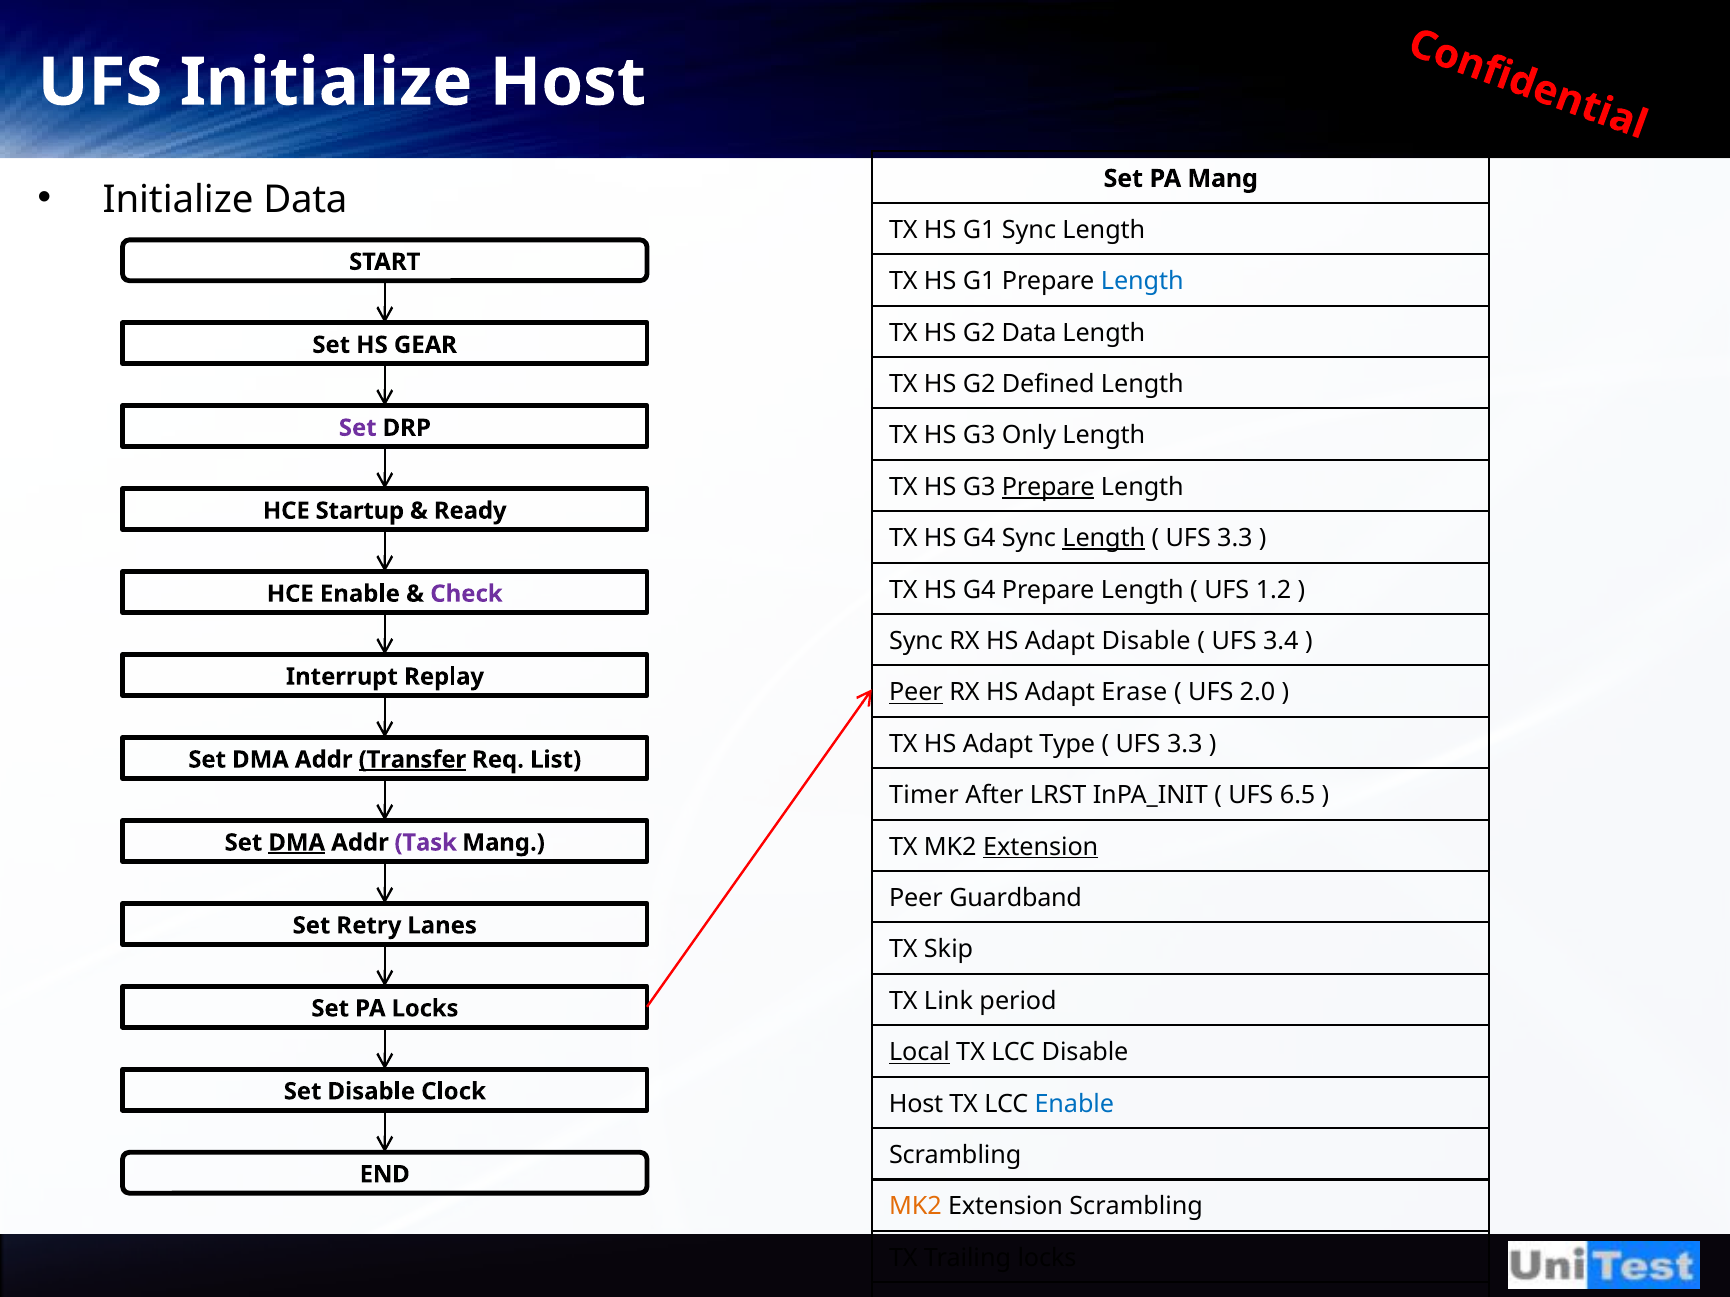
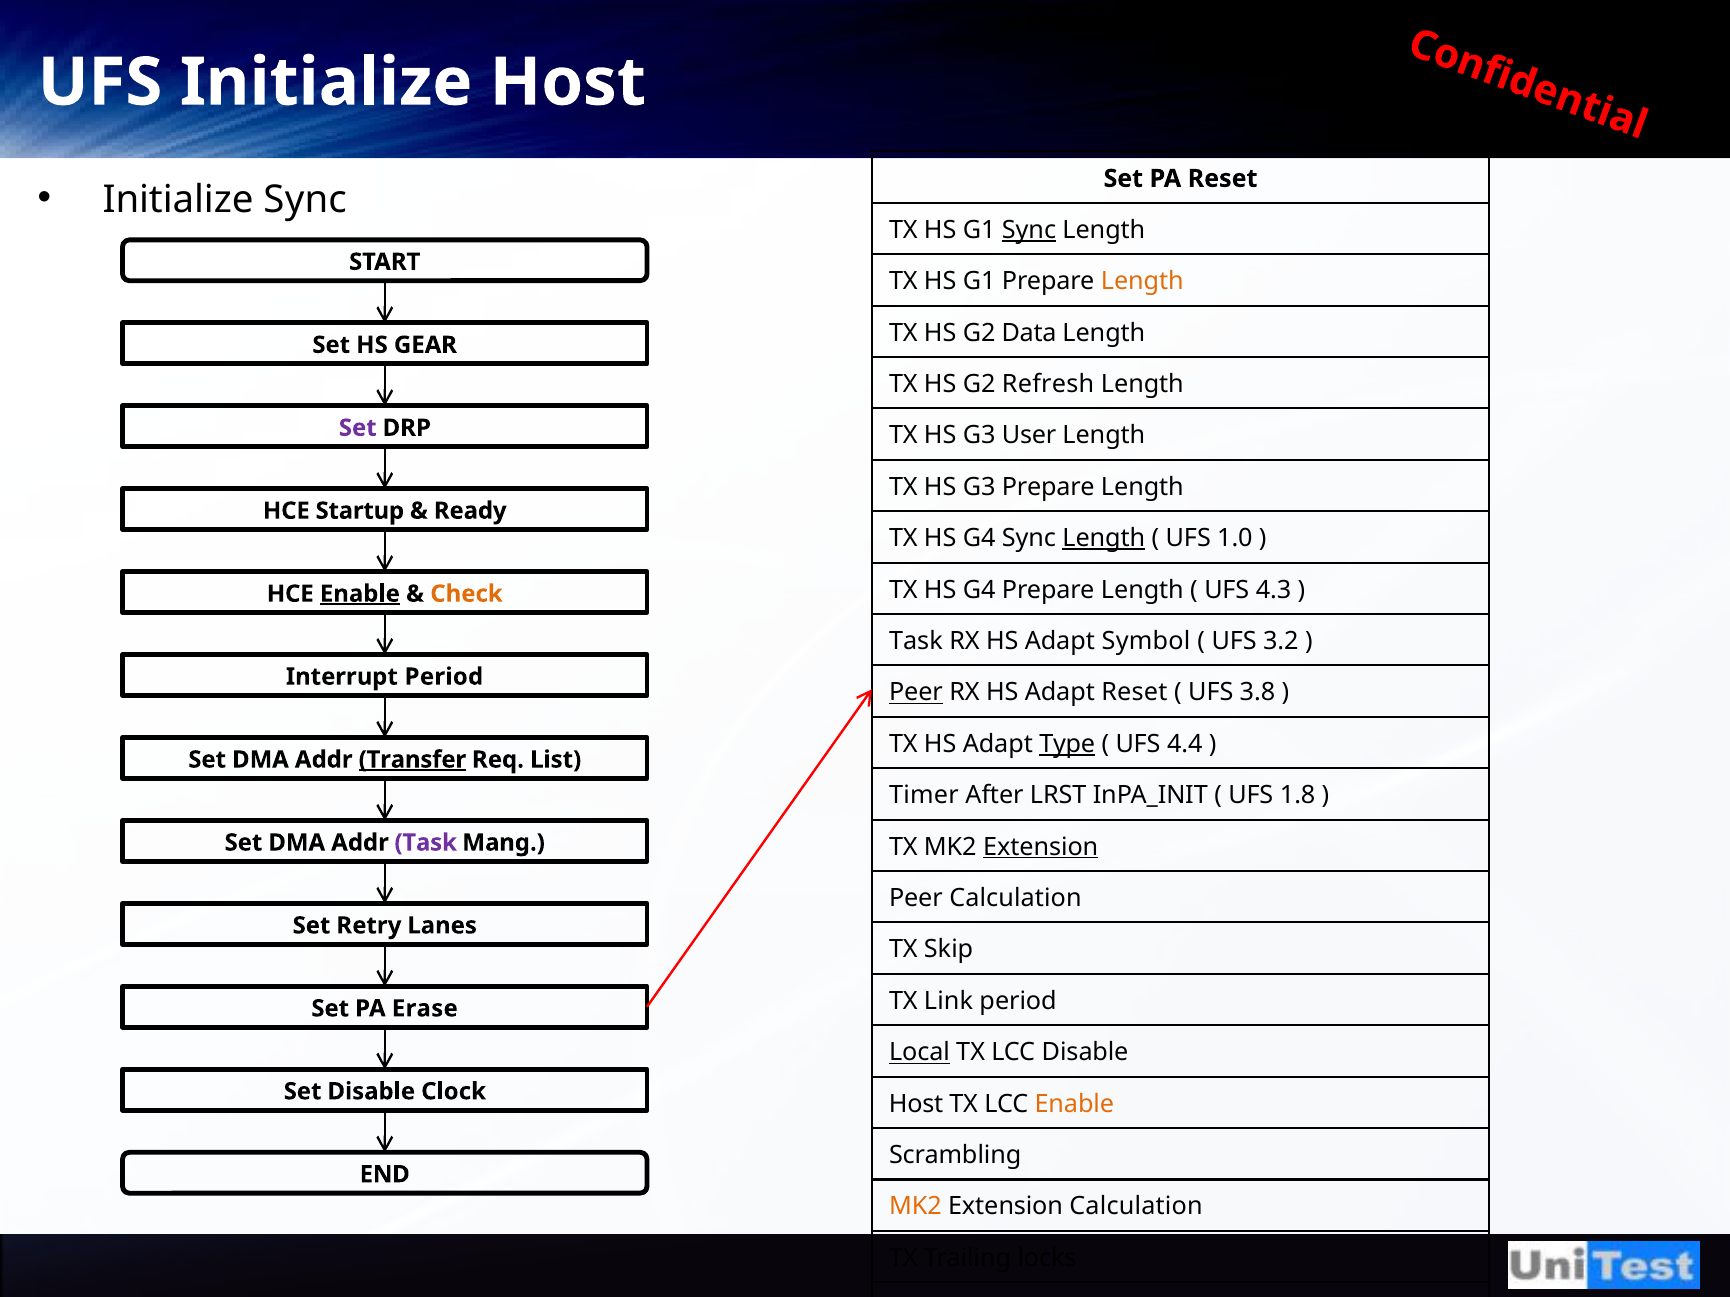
PA Mang: Mang -> Reset (1223, 179)
Initialize Data: Data -> Sync (305, 199)
Sync underline: none -> present (1029, 230)
Length colour: blue -> orange (1142, 281)
Defined: Defined -> Refresh (1048, 384)
Only: Only -> User (1029, 436)
Prepare underline: present -> none (1048, 487)
3.3: 3.3 -> 1.0 (1235, 539)
1.2: 1.2 -> 4.3 (1274, 590)
Enable underline: none -> present (360, 594)
Check colour: purple -> orange (466, 594)
Sync: Sync -> Task (916, 641)
Adapt Disable: Disable -> Symbol (1146, 641)
3.4: 3.4 -> 3.2 (1281, 641)
Interrupt Replay: Replay -> Period (444, 677)
Adapt Erase: Erase -> Reset (1134, 693)
2.0: 2.0 -> 3.8 (1257, 693)
Type underline: none -> present (1067, 744)
3.3: 3.3 -> 4.4 (1185, 744)
6.5: 6.5 -> 1.8 (1298, 796)
DMA underline: present -> none (297, 843)
Peer Guardband: Guardband -> Calculation (1015, 899)
PA Locks: Locks -> Erase (425, 1009)
Enable colour: blue -> orange (1074, 1104)
Extension Scrambling: Scrambling -> Calculation (1136, 1207)
